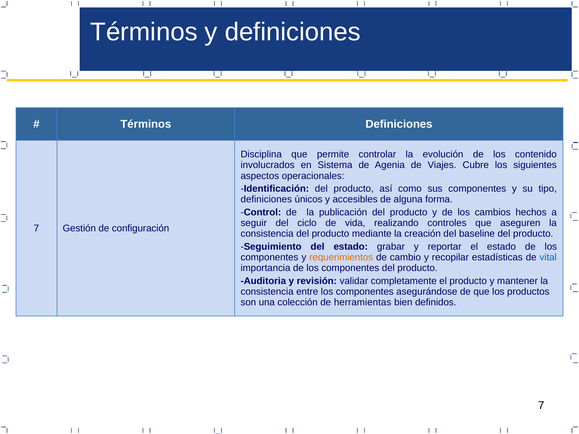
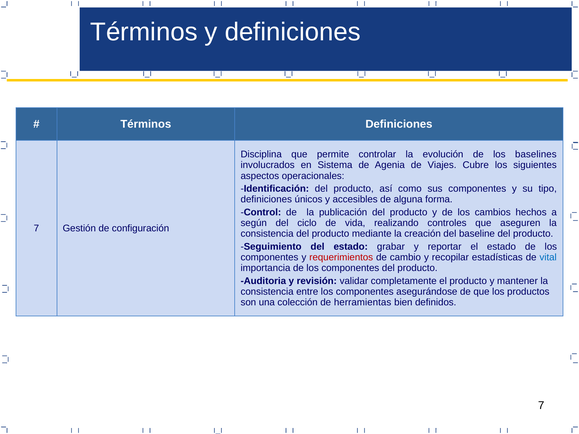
contenido: contenido -> baselines (536, 154)
seguir: seguir -> según (254, 223)
requerimientos colour: orange -> red (341, 257)
